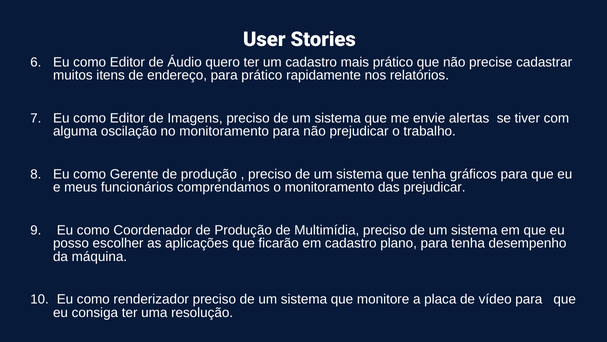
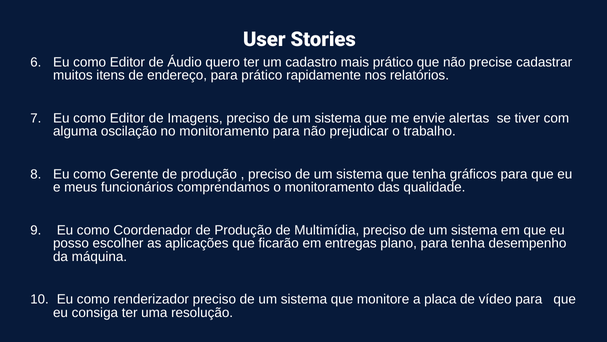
das prejudicar: prejudicar -> qualidade (434, 187)
em cadastro: cadastro -> entregas (351, 243)
